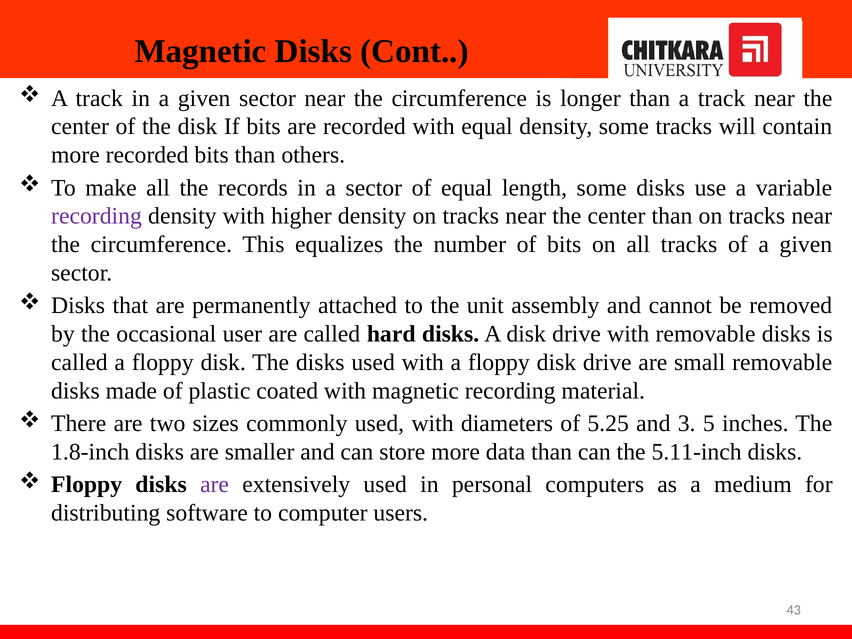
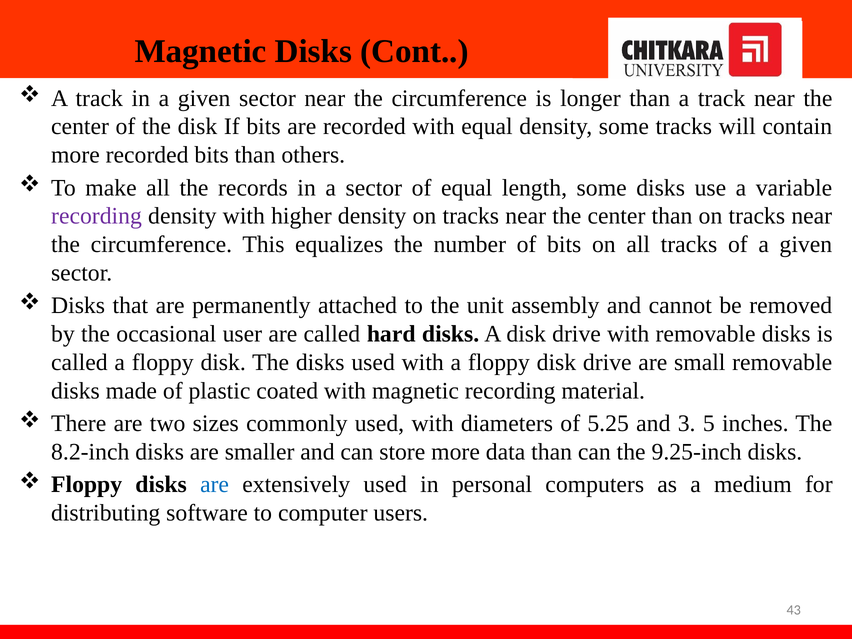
1.8-inch: 1.8-inch -> 8.2-inch (90, 452)
5.11-inch: 5.11-inch -> 9.25-inch (697, 452)
are colour: purple -> blue (215, 485)
